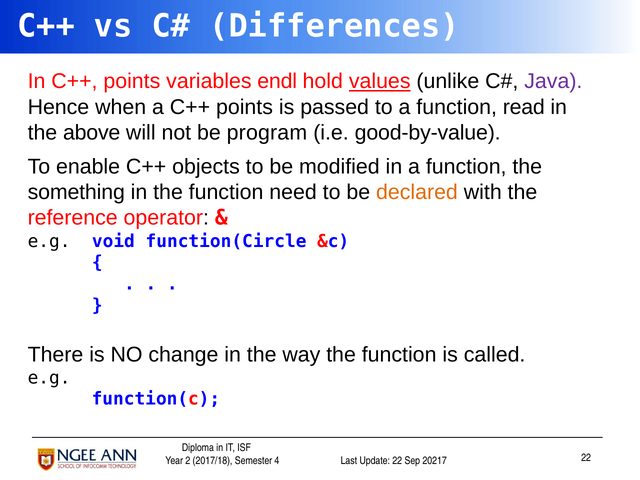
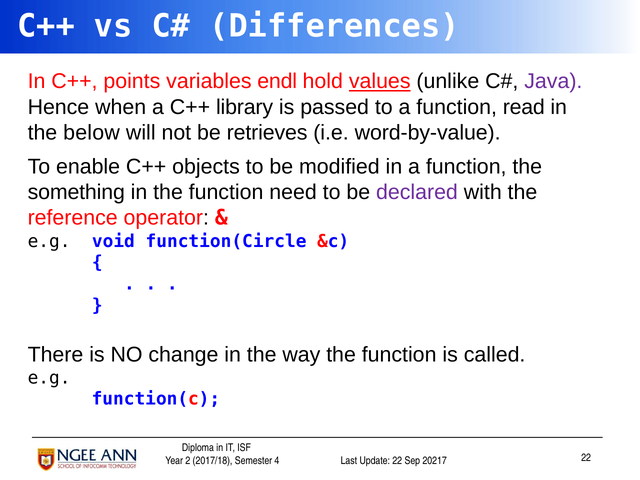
a C++ points: points -> library (245, 107)
above: above -> below (91, 133)
program: program -> retrieves (267, 133)
good-by-value: good-by-value -> word-by-value (428, 133)
declared colour: orange -> purple (417, 192)
